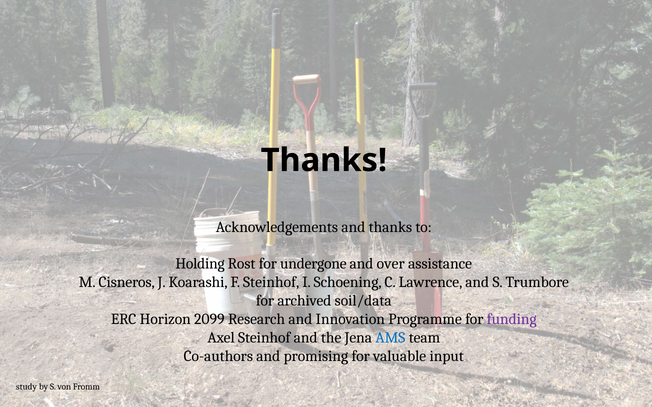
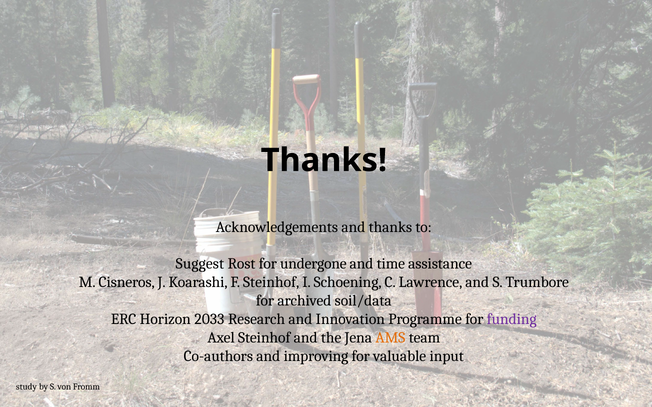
Holding: Holding -> Suggest (200, 264)
over: over -> time (391, 264)
2099: 2099 -> 2033 (209, 320)
AMS colour: blue -> orange (390, 338)
promising: promising -> improving (316, 357)
